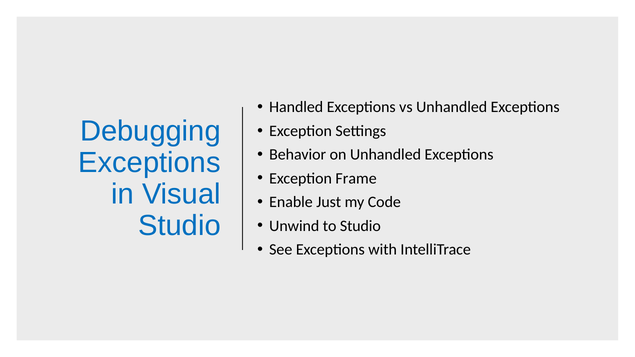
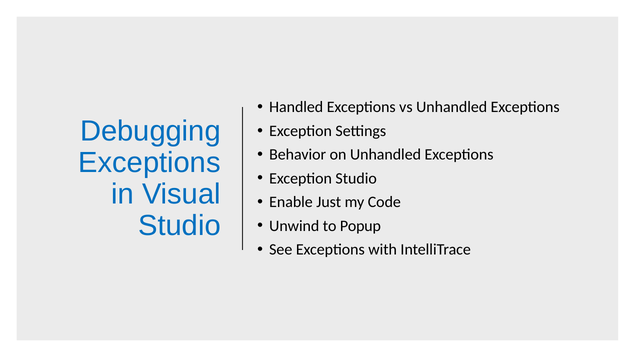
Exception Frame: Frame -> Studio (356, 178)
to Studio: Studio -> Popup (360, 226)
